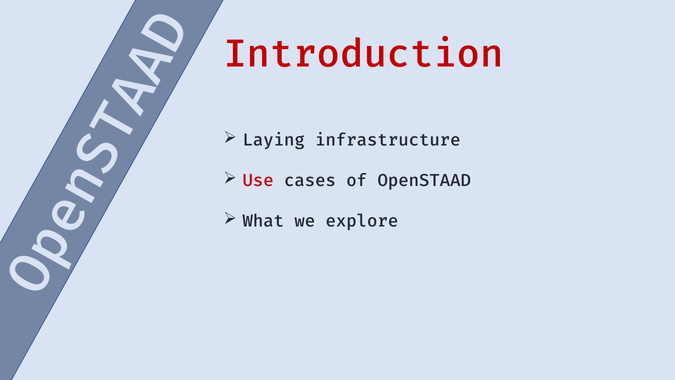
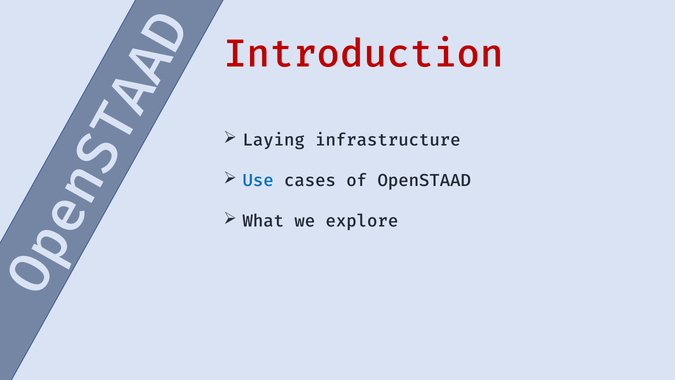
Use colour: red -> blue (258, 181)
